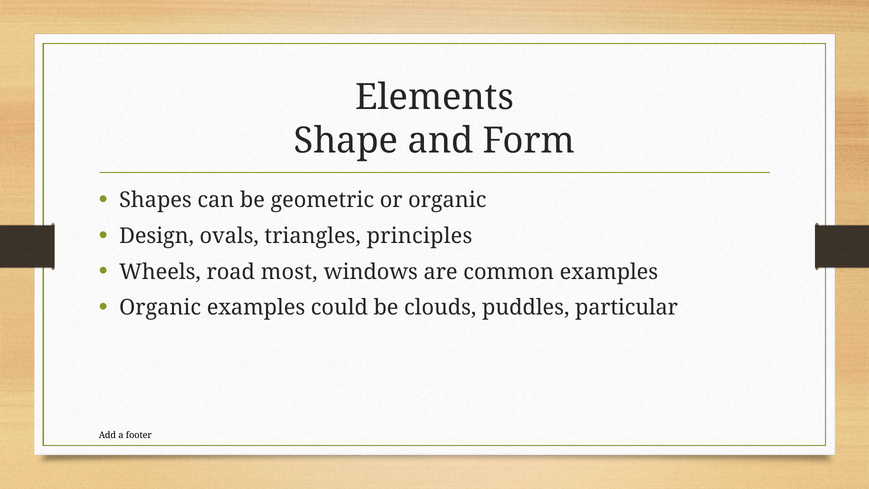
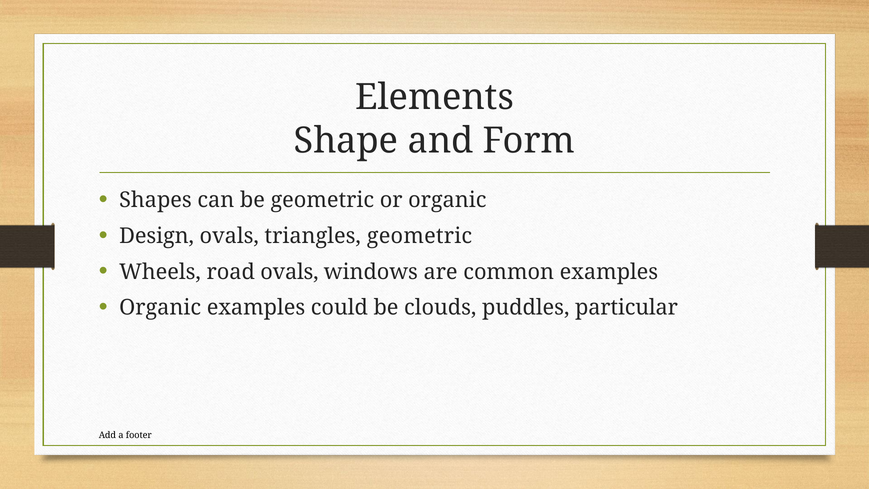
triangles principles: principles -> geometric (420, 236)
road most: most -> ovals (289, 272)
